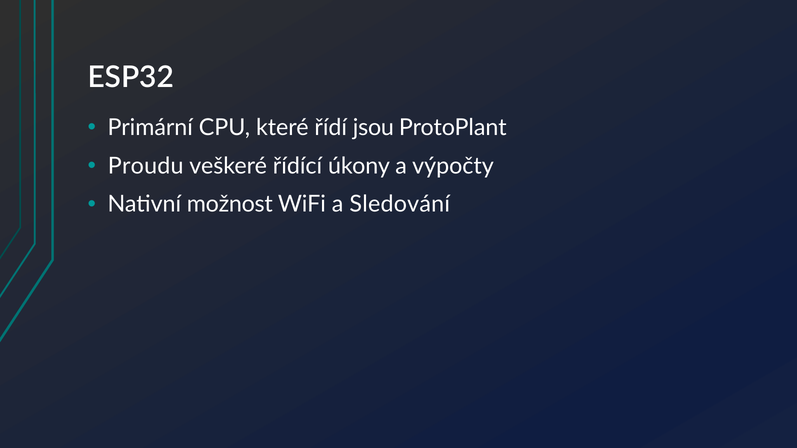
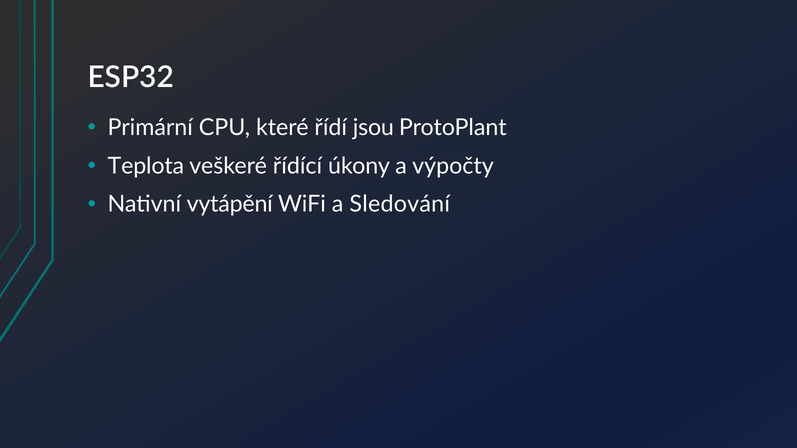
Proudu: Proudu -> Teplota (146, 166)
možnost: možnost -> vytápění (230, 204)
